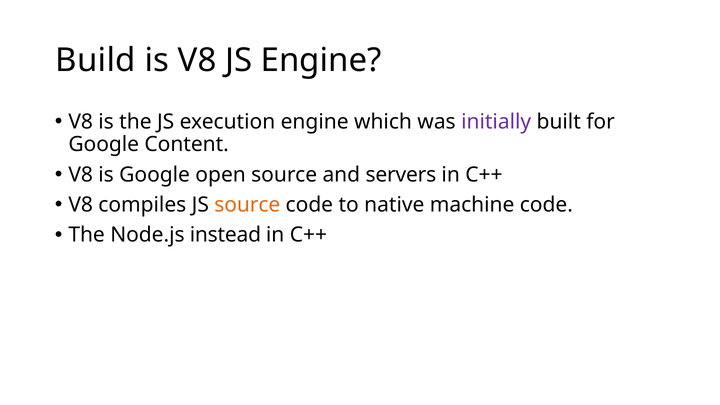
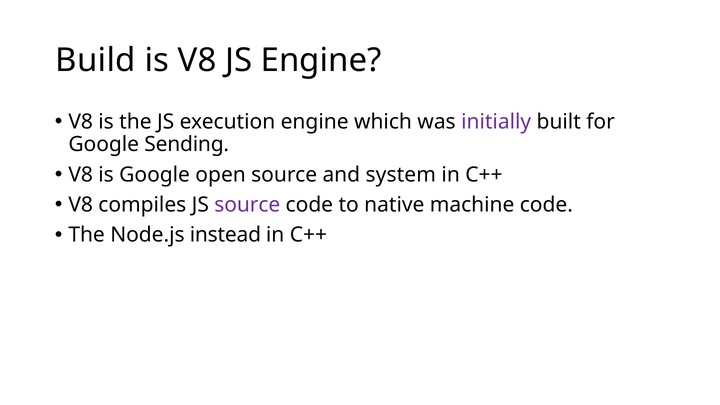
Content: Content -> Sending (187, 144)
servers: servers -> system (401, 175)
source colour: orange -> purple (247, 205)
